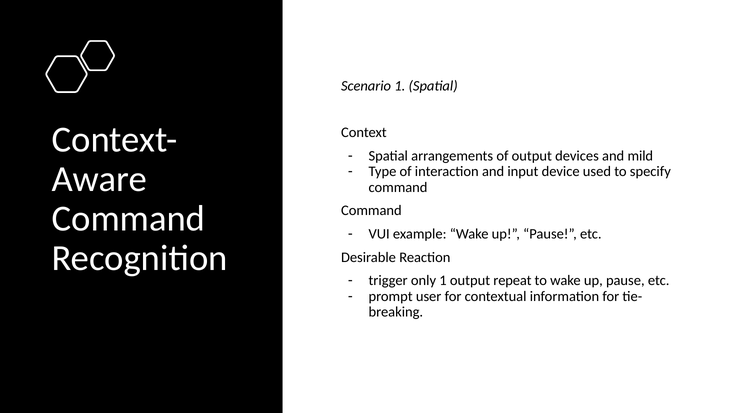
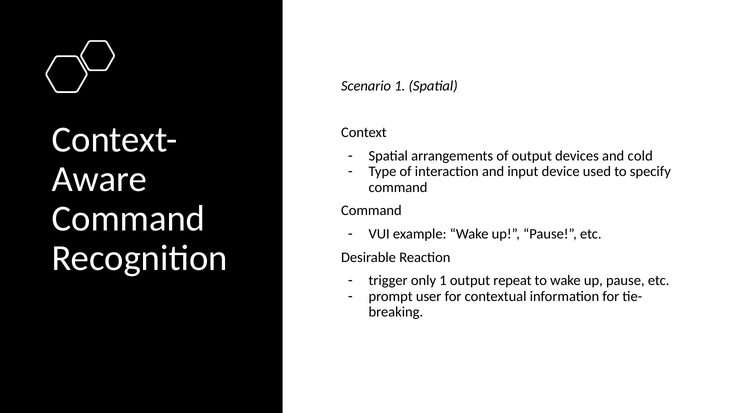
mild: mild -> cold (640, 156)
